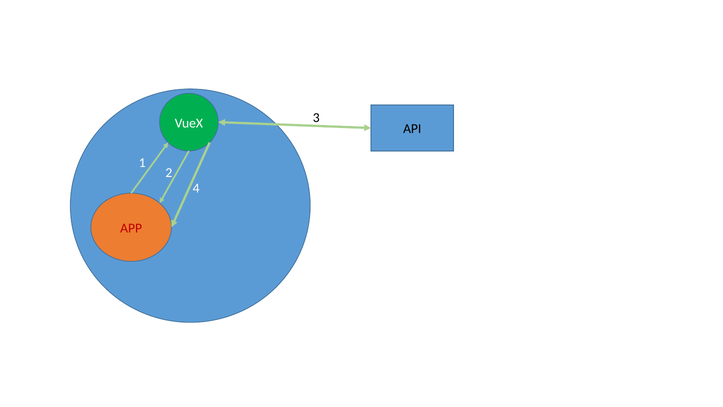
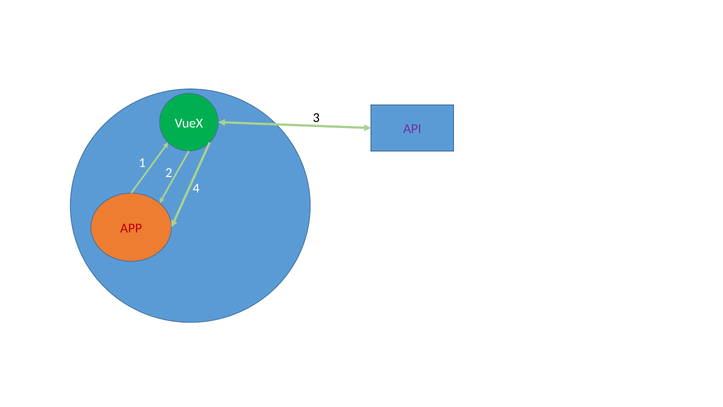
API colour: black -> purple (412, 129)
